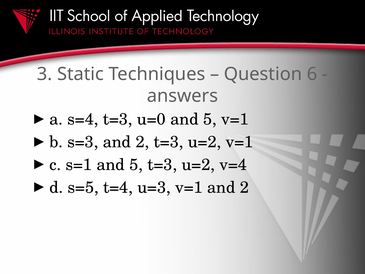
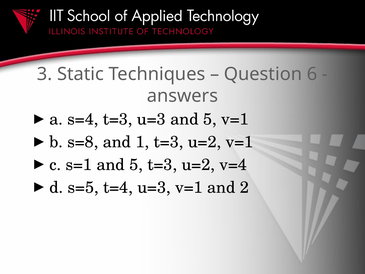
t=3 u=0: u=0 -> u=3 (151, 119)
s=3: s=3 -> s=8 (83, 142)
2: 2 -> 1 (142, 142)
